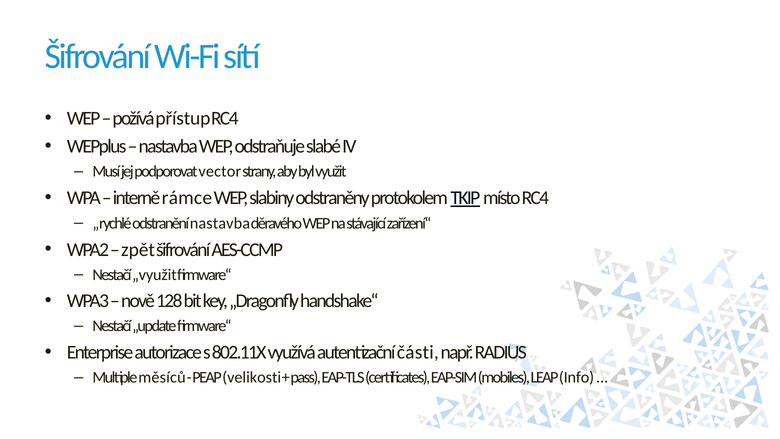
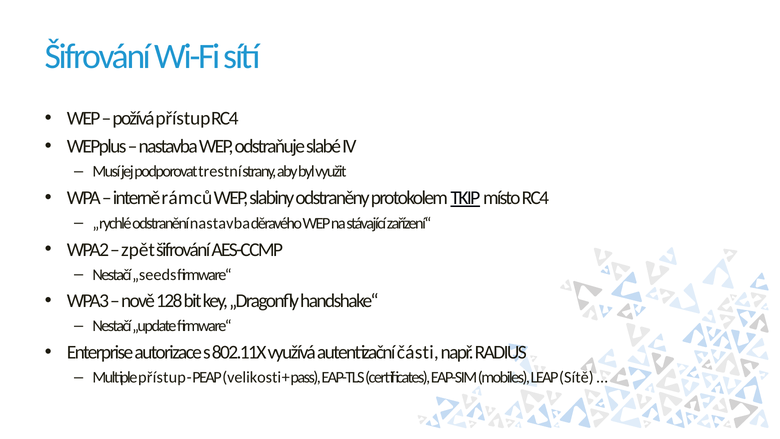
vector: vector -> trestní (220, 171)
rámce: rámce -> rámců (187, 198)
„využit: „využit -> „seeds (154, 275)
Multiple měsíců: měsíců -> přístup (162, 377)
Info: Info -> Sítě (576, 377)
